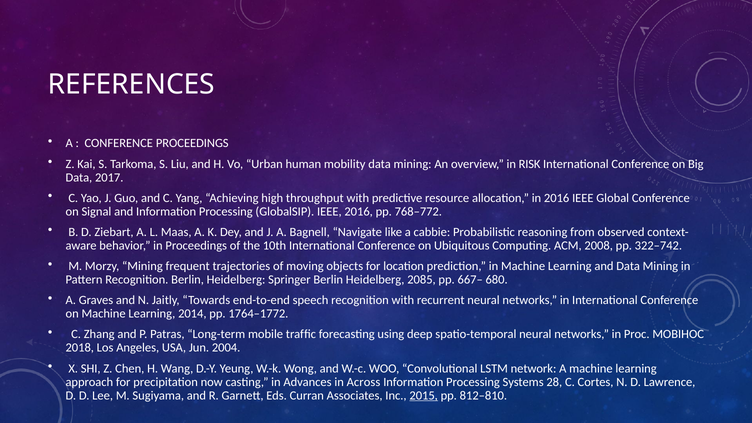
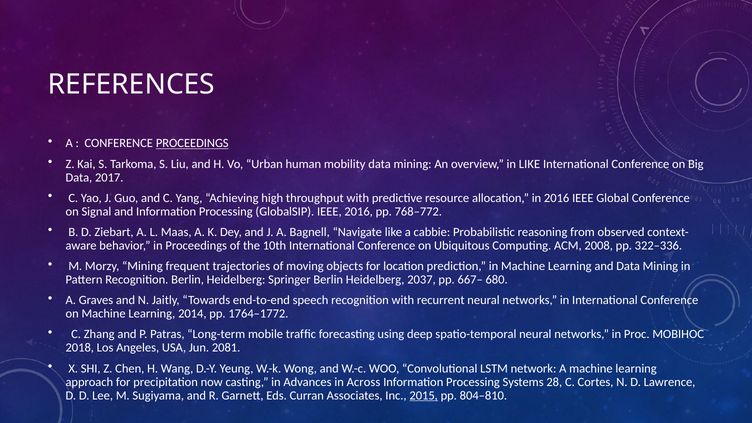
PROCEEDINGS underline: none -> present (192, 143)
in RISK: RISK -> LIKE (529, 164)
322–742: 322–742 -> 322–336 (658, 246)
2085: 2085 -> 2037 (421, 280)
2004: 2004 -> 2081 (226, 348)
812–810: 812–810 -> 804–810 (483, 395)
